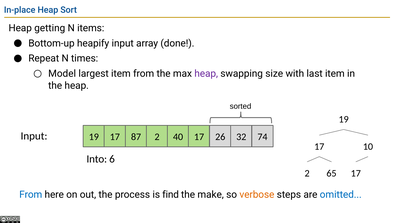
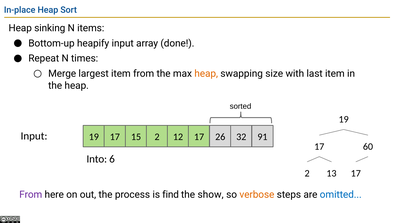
getting: getting -> sinking (50, 28)
Model: Model -> Merge (62, 74)
heap colour: purple -> orange (206, 74)
87: 87 -> 15 (136, 137)
40: 40 -> 12 (178, 137)
74: 74 -> 91 (262, 137)
10: 10 -> 60 (368, 146)
65: 65 -> 13 (331, 173)
From colour: blue -> purple (31, 194)
make: make -> show (211, 194)
